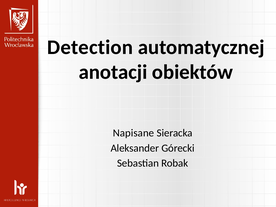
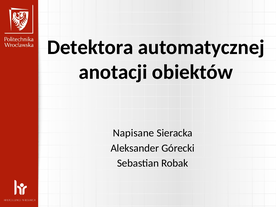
Detection: Detection -> Detektora (90, 47)
